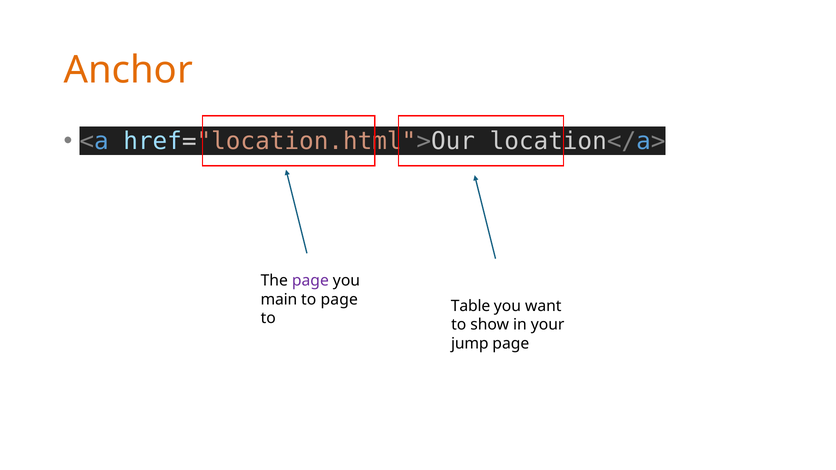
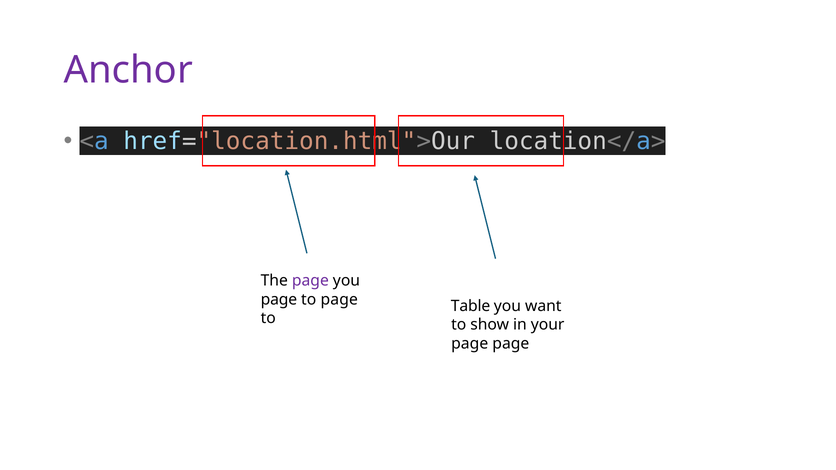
Anchor colour: orange -> purple (128, 70)
main: main -> page (279, 300)
jump: jump -> page (470, 344)
